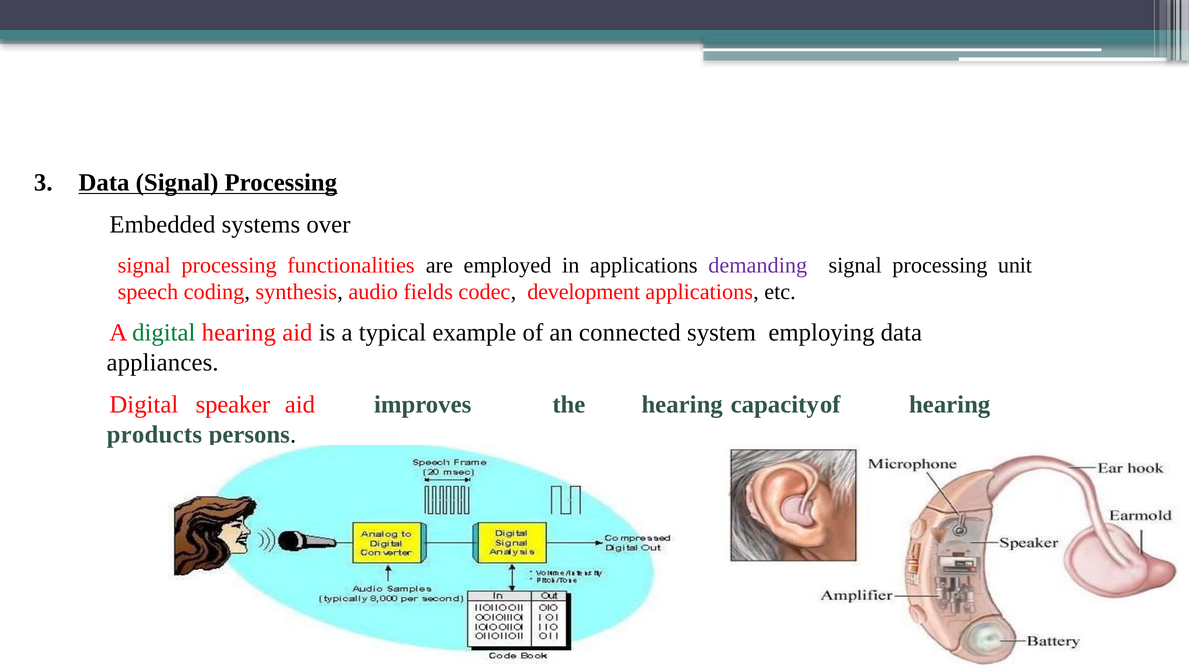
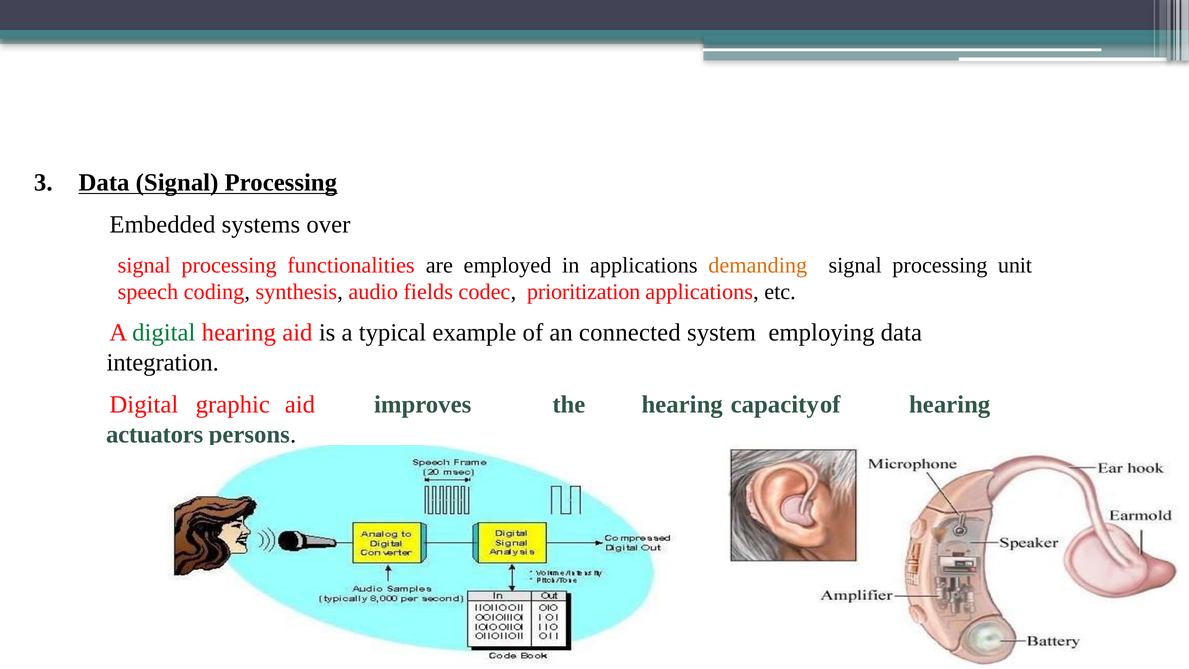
demanding colour: purple -> orange (758, 265)
development: development -> prioritization (584, 292)
appliances: appliances -> integration (163, 362)
speaker: speaker -> graphic (233, 404)
products: products -> actuators (155, 434)
